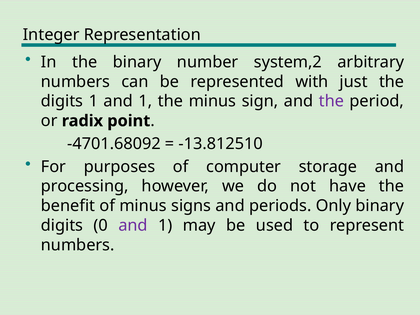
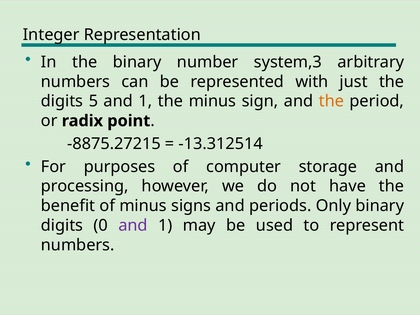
system,2: system,2 -> system,3 (288, 62)
digits 1: 1 -> 5 (93, 101)
the colour: purple -> orange (331, 101)
-4701.68092: -4701.68092 -> -8875.27215 (114, 144)
-13.812510: -13.812510 -> -13.312514 (221, 144)
